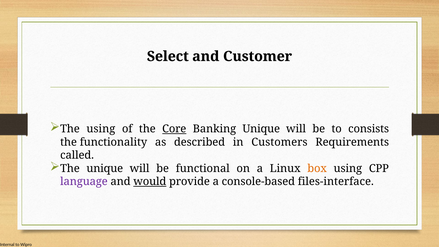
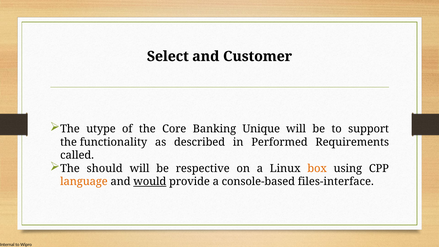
The using: using -> utype (101, 129)
Core underline: present -> none (174, 129)
consists: consists -> support (369, 129)
Customers: Customers -> Performed (279, 142)
The unique: unique -> should (105, 168)
functional: functional -> respective (203, 168)
language colour: purple -> orange (84, 182)
